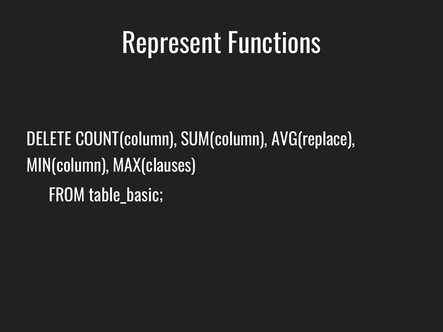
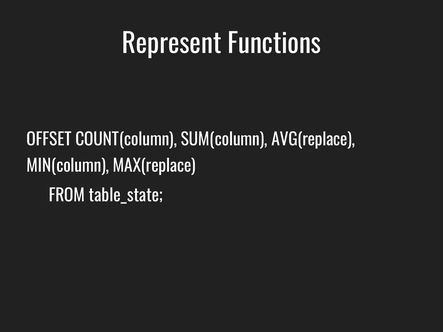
DELETE: DELETE -> OFFSET (49, 140)
MAX(clauses: MAX(clauses -> MAX(replace (154, 166)
table_basic: table_basic -> table_state (126, 196)
